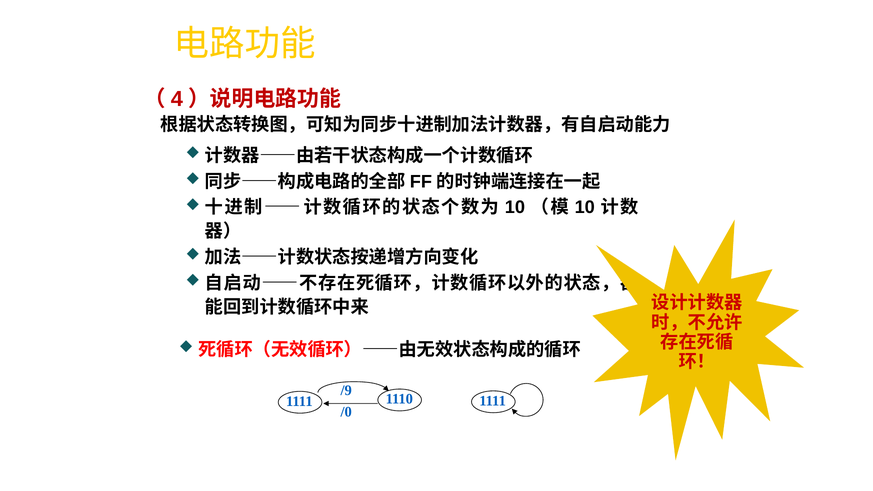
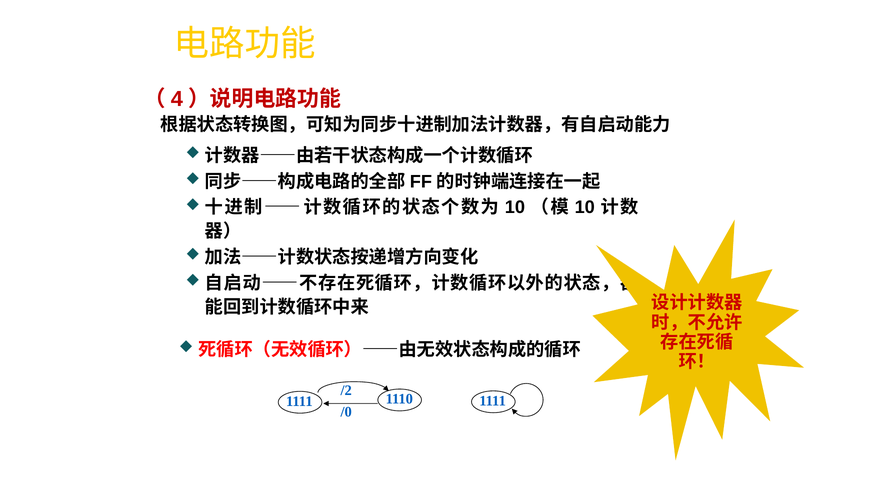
/9: /9 -> /2 (346, 390)
